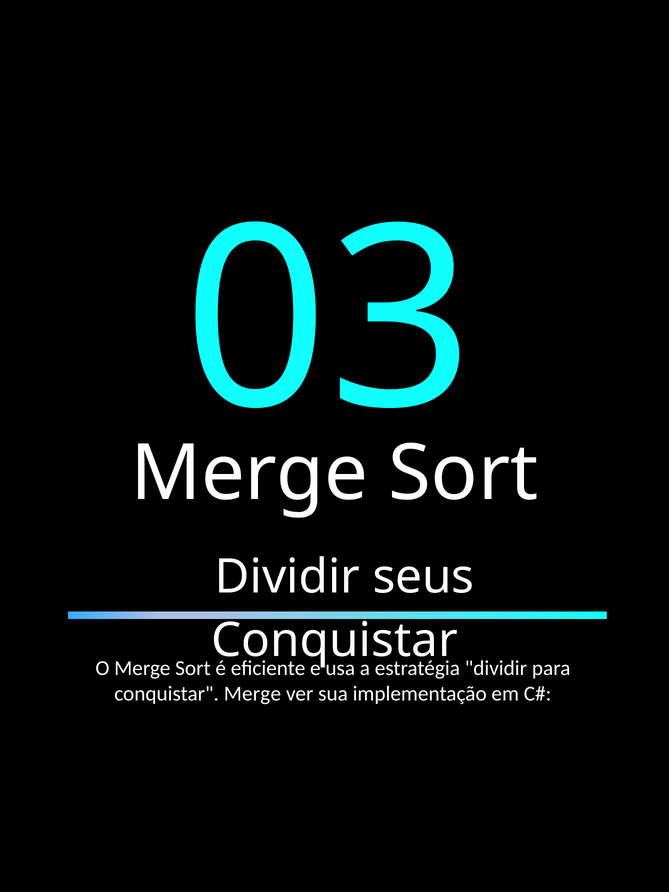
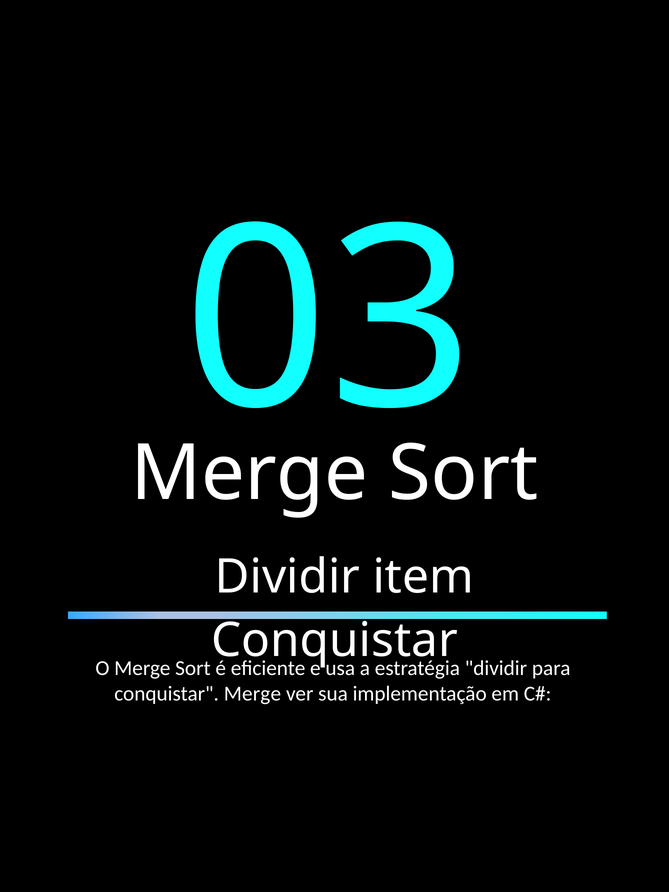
seus: seus -> item (423, 577)
